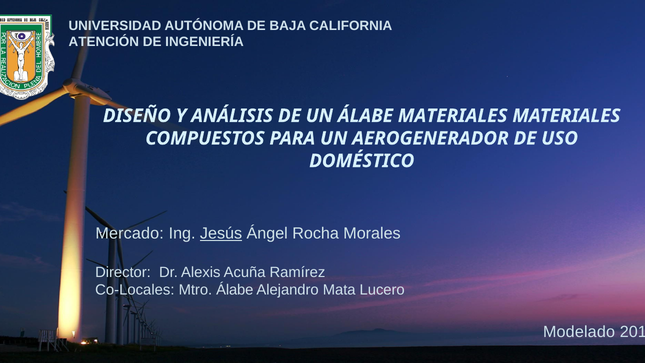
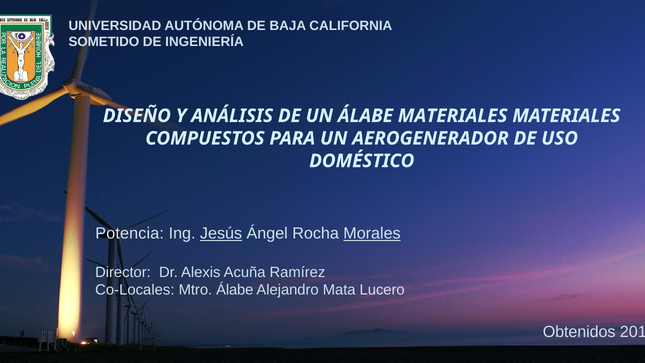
ATENCIÓN: ATENCIÓN -> SOMETIDO (104, 42)
Mercado: Mercado -> Potencia (130, 233)
Morales underline: none -> present (372, 233)
Modelado: Modelado -> Obtenidos (579, 332)
